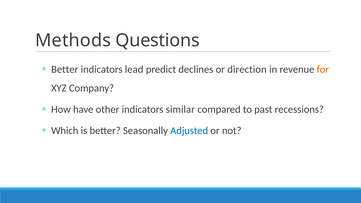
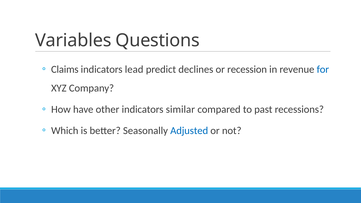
Methods: Methods -> Variables (73, 40)
Better: Better -> Claims (65, 69)
direction: direction -> recession (247, 69)
for colour: orange -> blue (323, 69)
